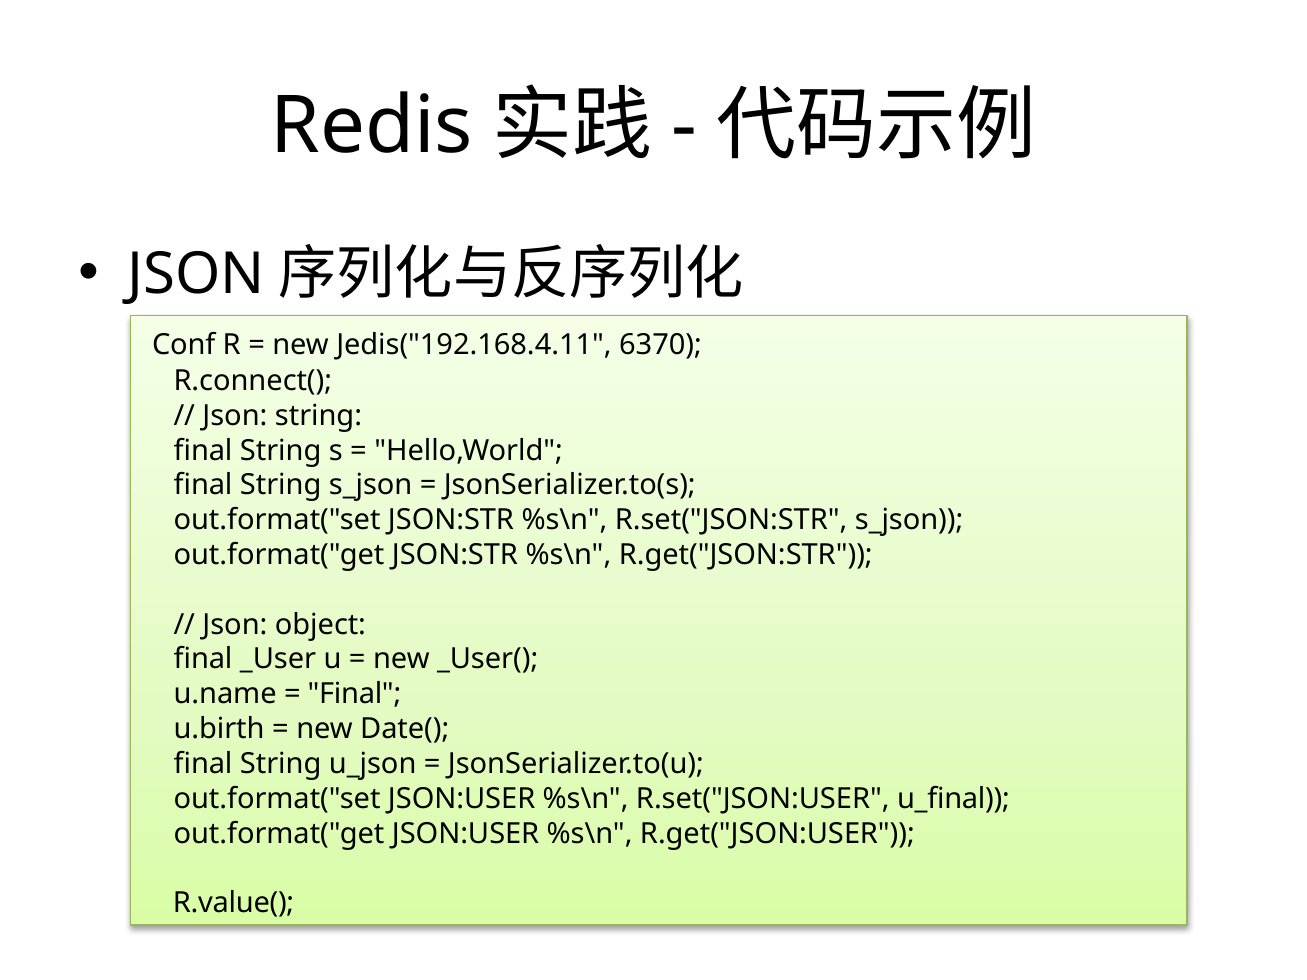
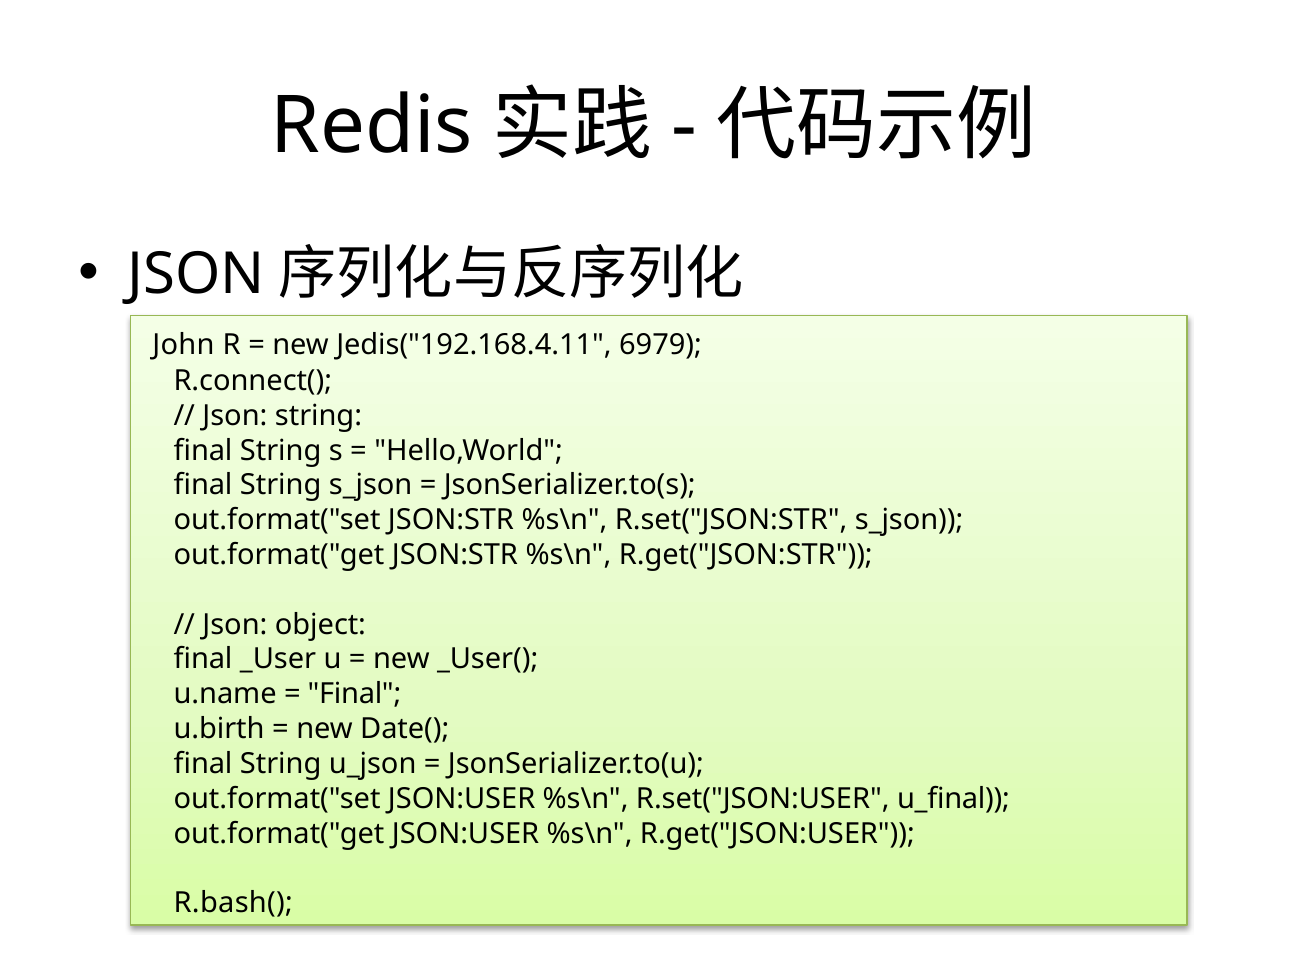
Conf: Conf -> John (184, 345)
6370: 6370 -> 6979 (660, 345)
R.value(: R.value( -> R.bash( (233, 903)
